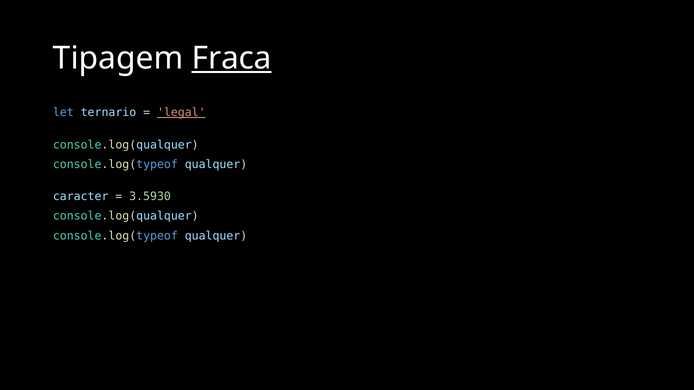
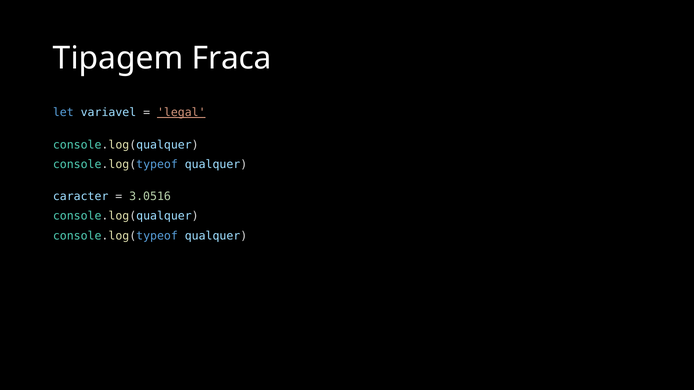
Fraca underline: present -> none (232, 58)
ternario: ternario -> variavel (108, 113)
3.5930: 3.5930 -> 3.0516 (150, 197)
